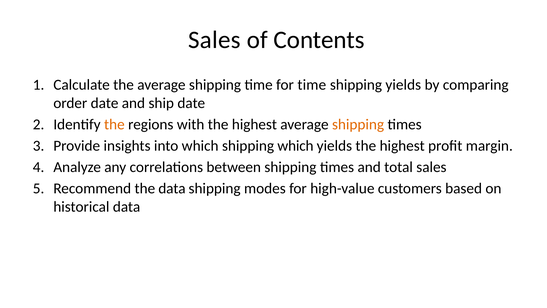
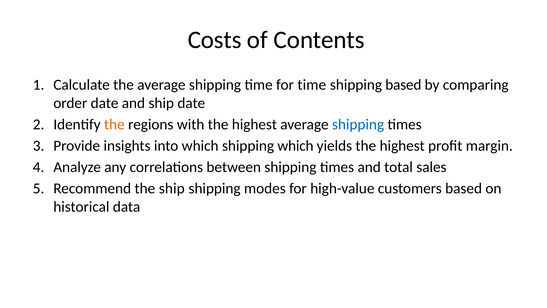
Sales: Sales -> Costs (215, 40)
shipping yields: yields -> based (403, 85)
shipping colour: orange -> blue (358, 124)
the data: data -> ship (172, 188)
